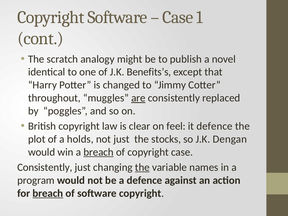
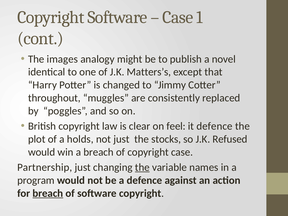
scratch: scratch -> images (62, 59)
Benefits’s: Benefits’s -> Matters’s (149, 72)
are underline: present -> none (138, 98)
Dengan: Dengan -> Refused (230, 139)
breach underline: present -> none (99, 152)
Consistently: Consistently -> Partnership (45, 167)
